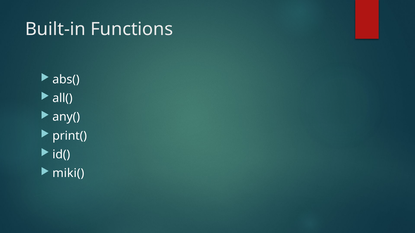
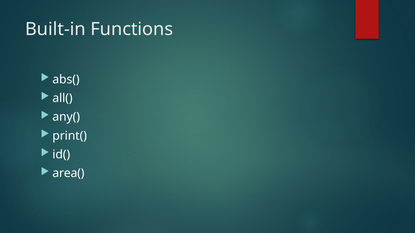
miki(: miki( -> area( (68, 174)
